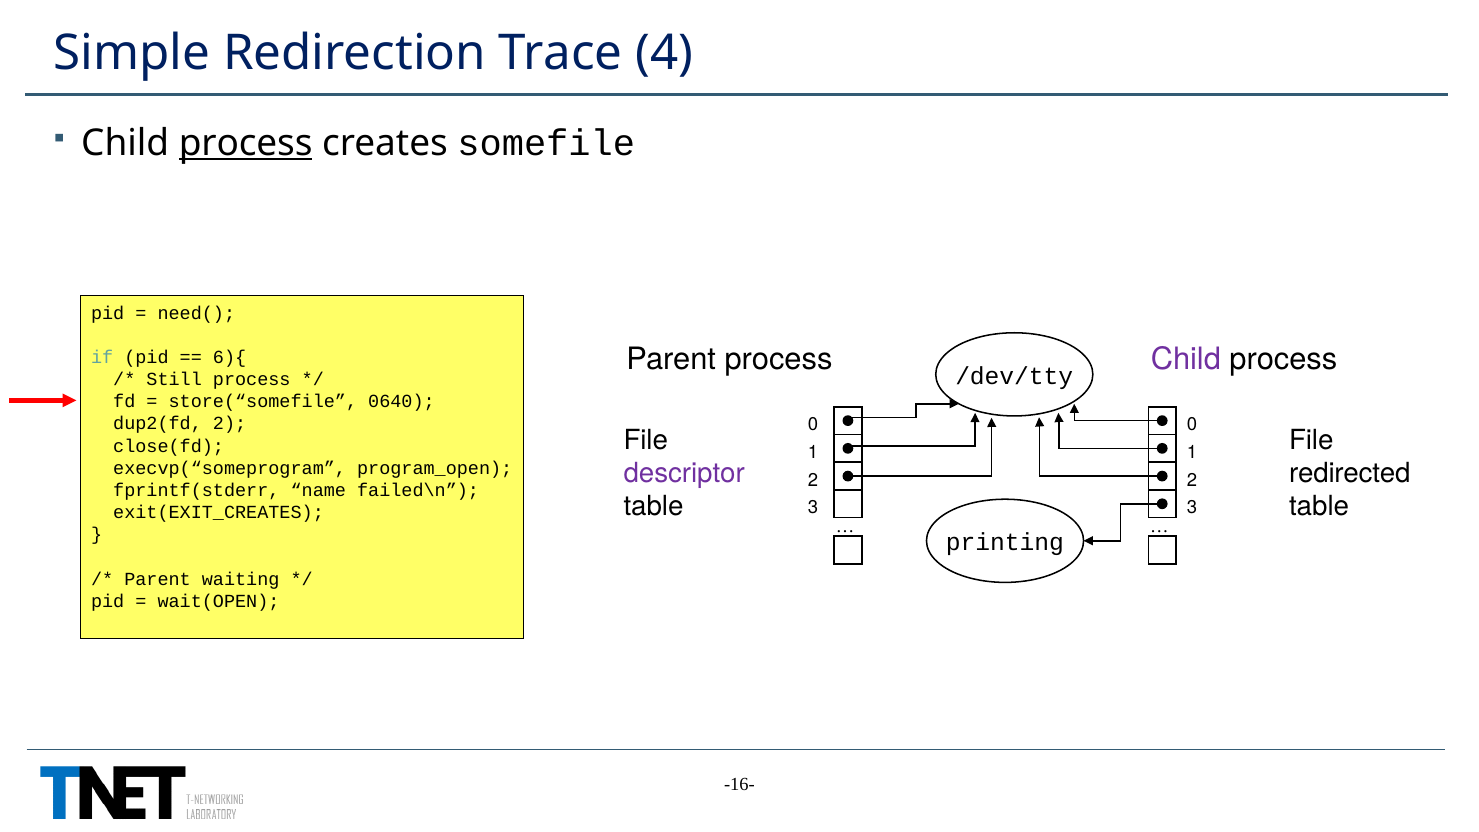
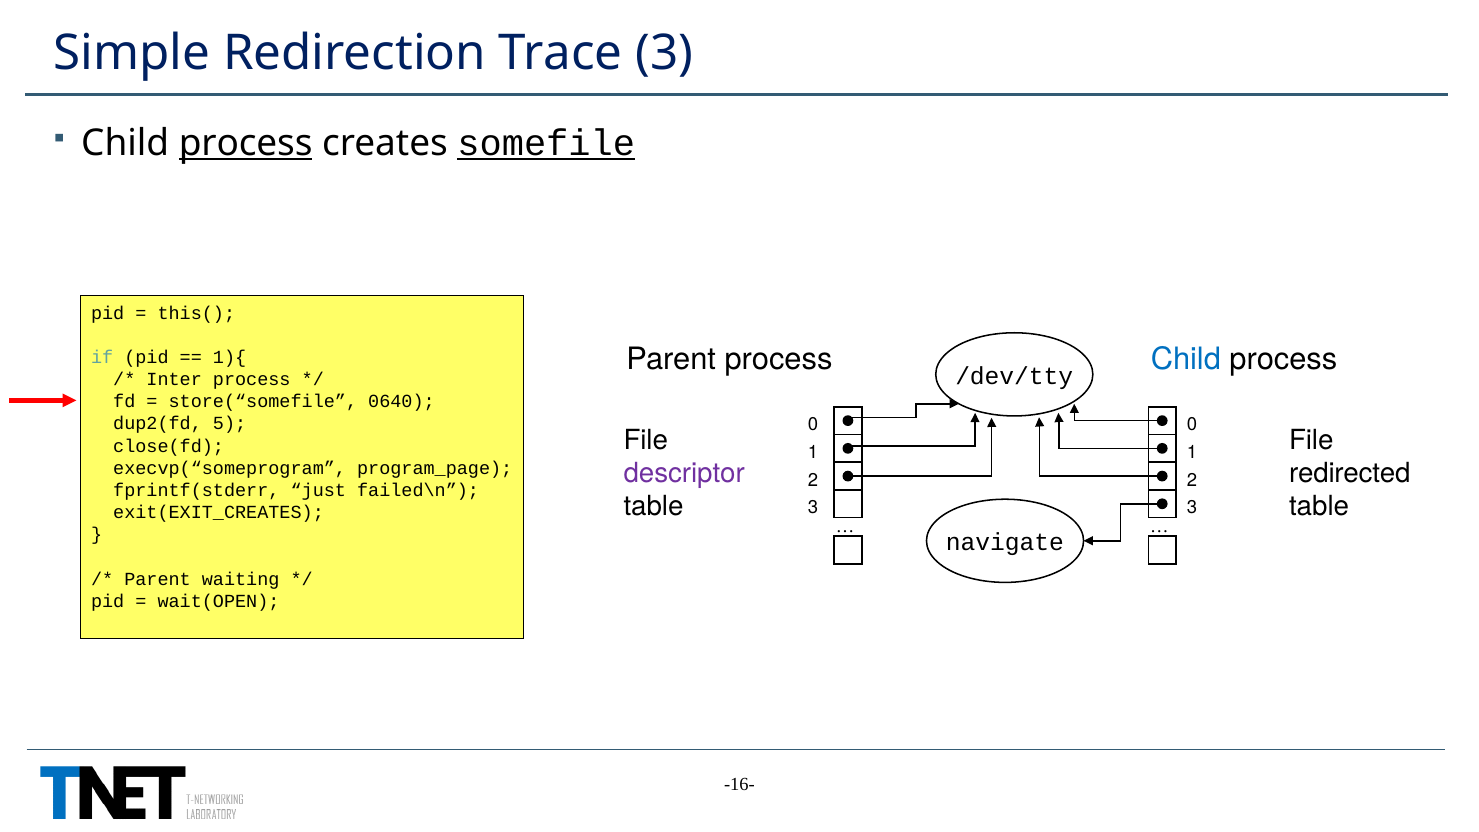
Trace 4: 4 -> 3 (664, 53)
somefile underline: none -> present (546, 143)
need(: need( -> this( (196, 313)
Child colour: purple -> blue (1186, 359)
6){: 6){ -> 1){ (230, 357)
Still: Still -> Inter (174, 379)
dup2(fd 2: 2 -> 5 (230, 424)
program_open: program_open -> program_page (435, 468)
name: name -> just (318, 490)
printing: printing -> navigate (1005, 542)
